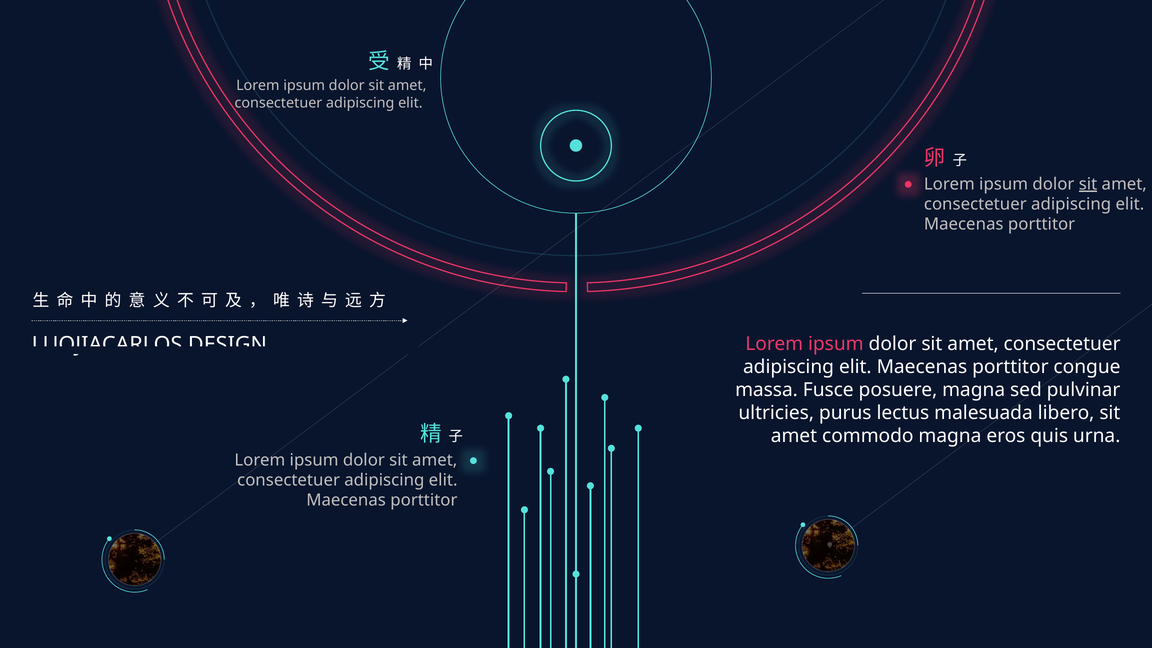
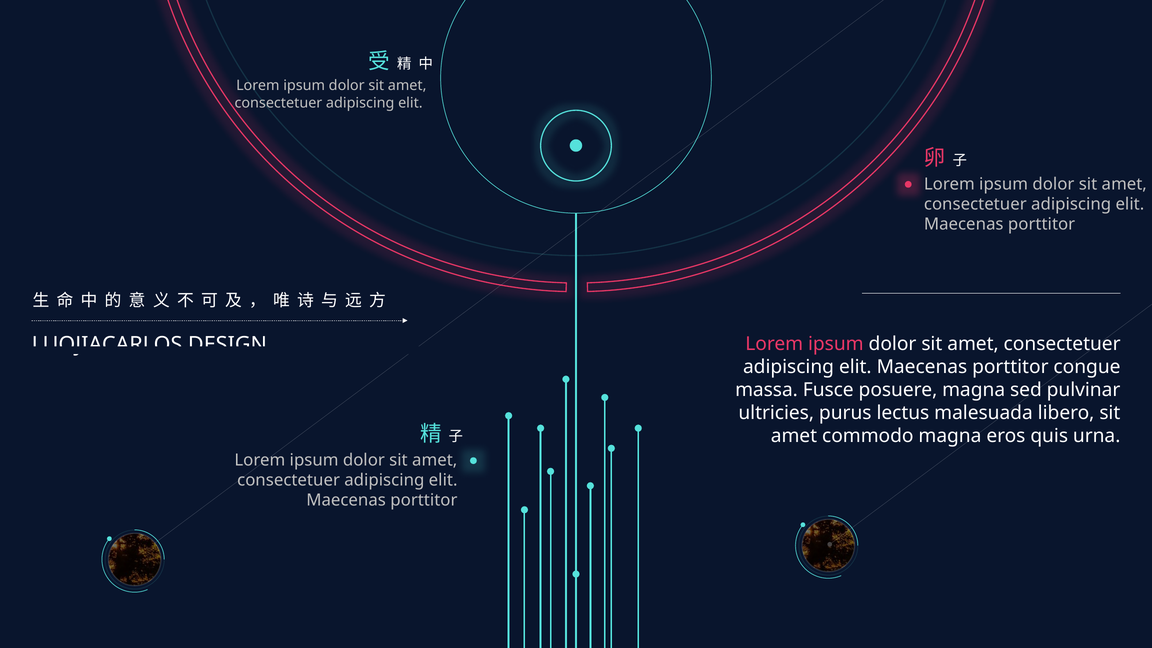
sit underline: present -> none (1088, 184)
